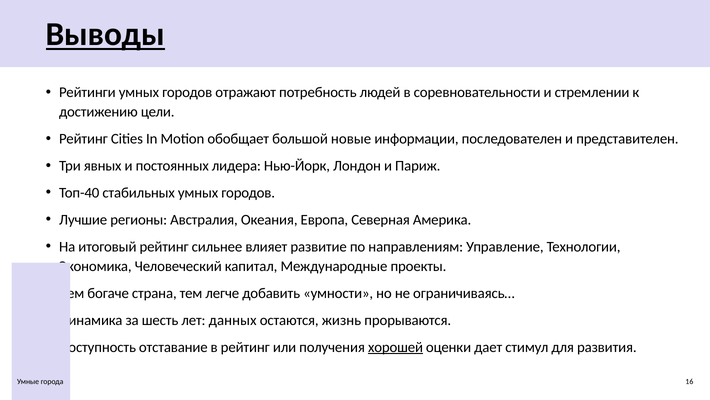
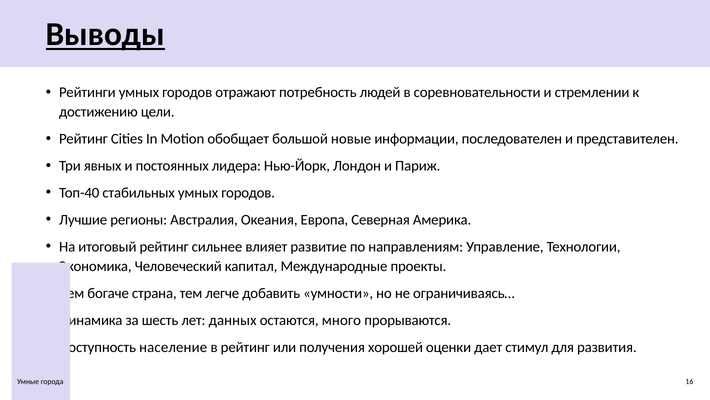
жизнь: жизнь -> много (341, 320)
отставание: отставание -> население (173, 347)
хорошей underline: present -> none (396, 347)
